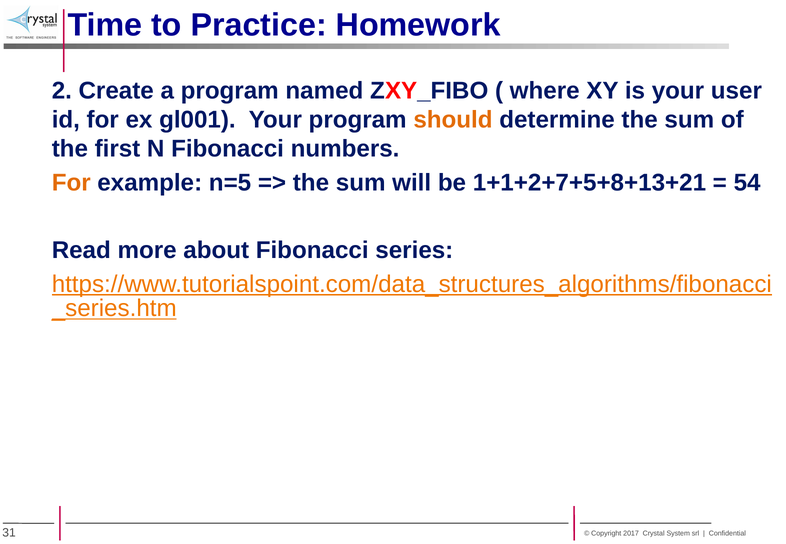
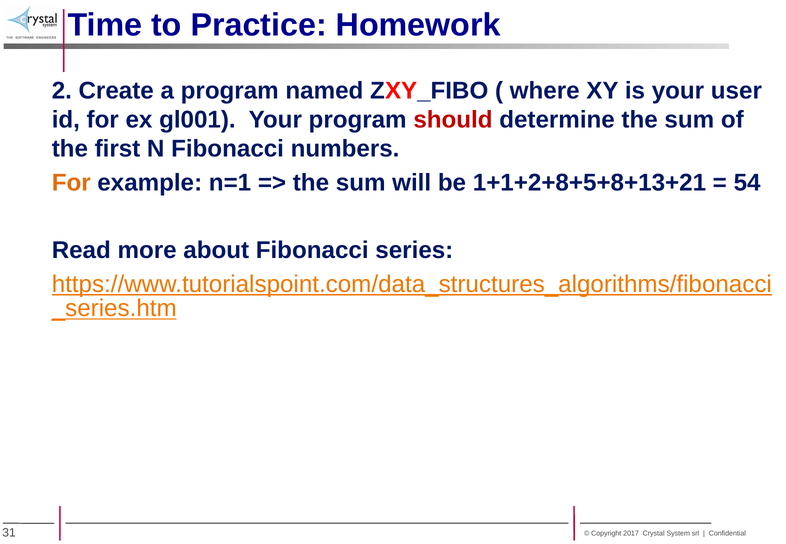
should colour: orange -> red (453, 120)
n=5: n=5 -> n=1 (230, 183)
1+1+2+7+5+8+13+21: 1+1+2+7+5+8+13+21 -> 1+1+2+8+5+8+13+21 (589, 183)
